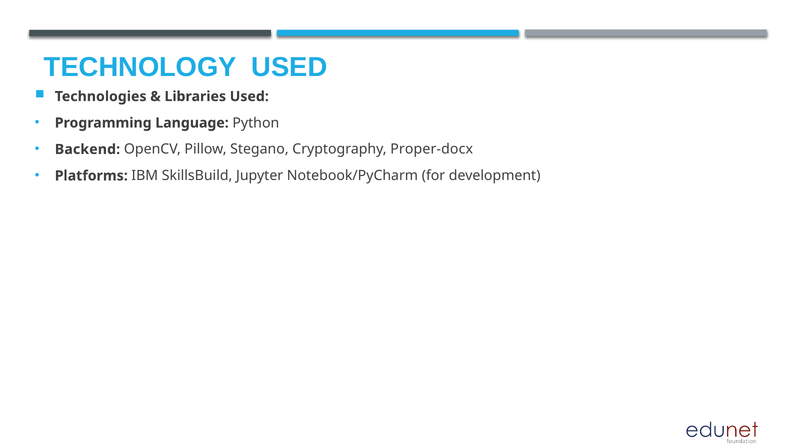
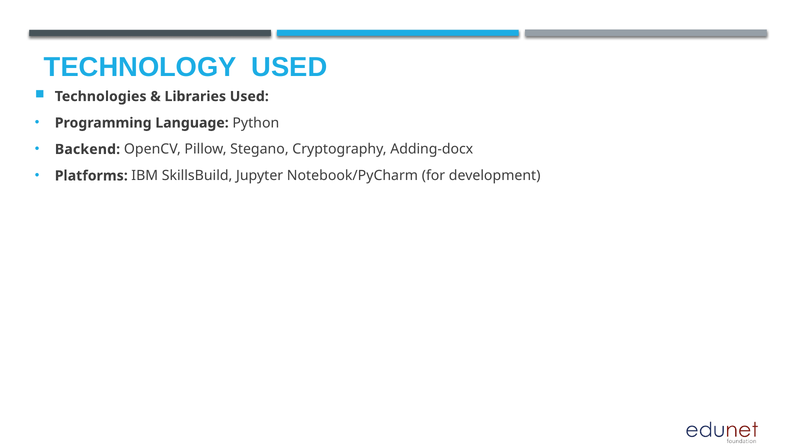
Proper-docx: Proper-docx -> Adding-docx (432, 149)
